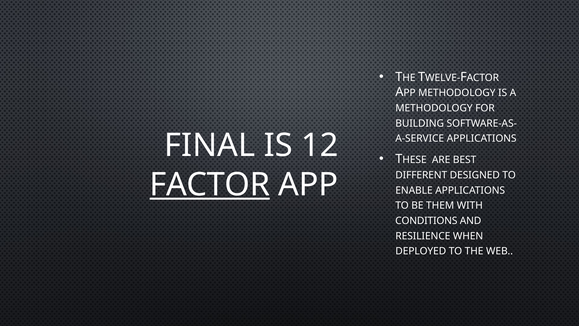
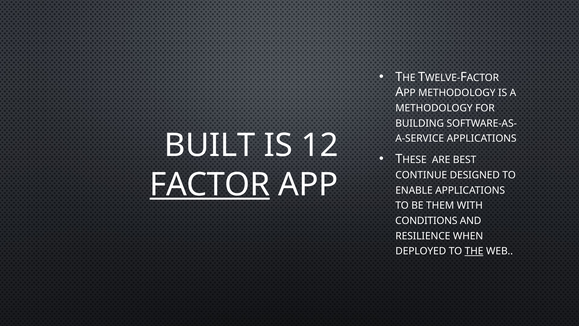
FINAL: FINAL -> BUILT (210, 145)
DIFFERENT: DIFFERENT -> CONTINUE (421, 175)
THE underline: none -> present (474, 251)
